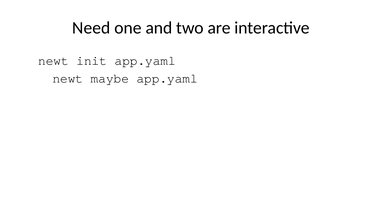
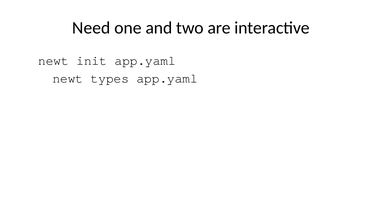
maybe: maybe -> types (110, 78)
